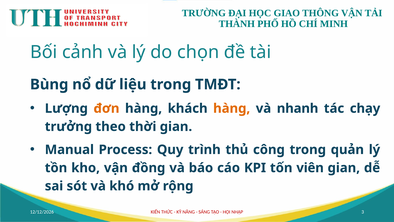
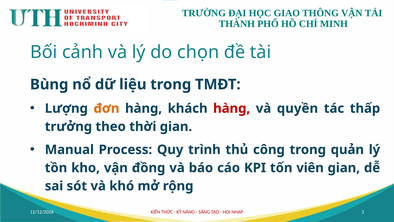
hàng colour: orange -> red (232, 108)
nhanh: nhanh -> quyền (297, 108)
chạy: chạy -> thấp (365, 108)
